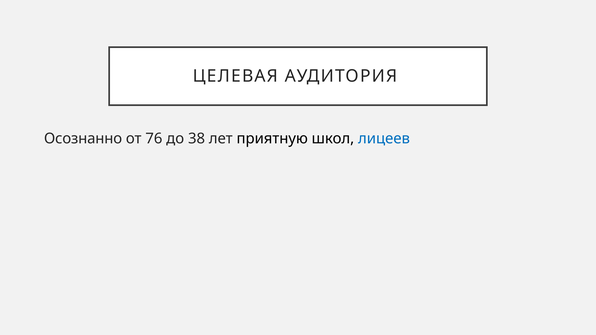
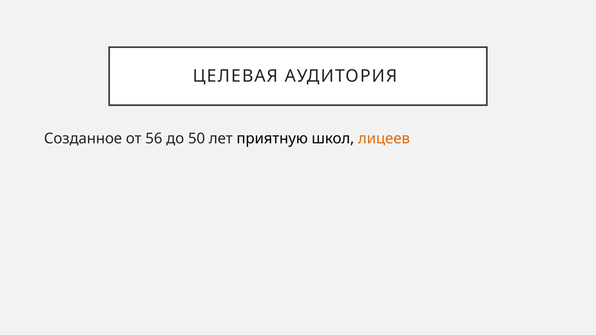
Осознанно: Осознанно -> Созданное (83, 139)
76: 76 -> 56 (154, 139)
38: 38 -> 50 (197, 139)
лицеев colour: blue -> orange (384, 139)
